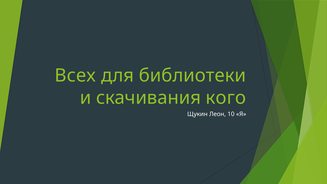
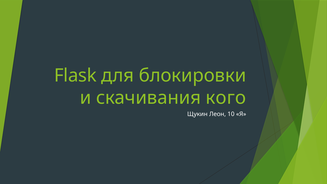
Всех: Всех -> Flask (75, 76)
библиотеки: библиотеки -> блокировки (193, 76)
